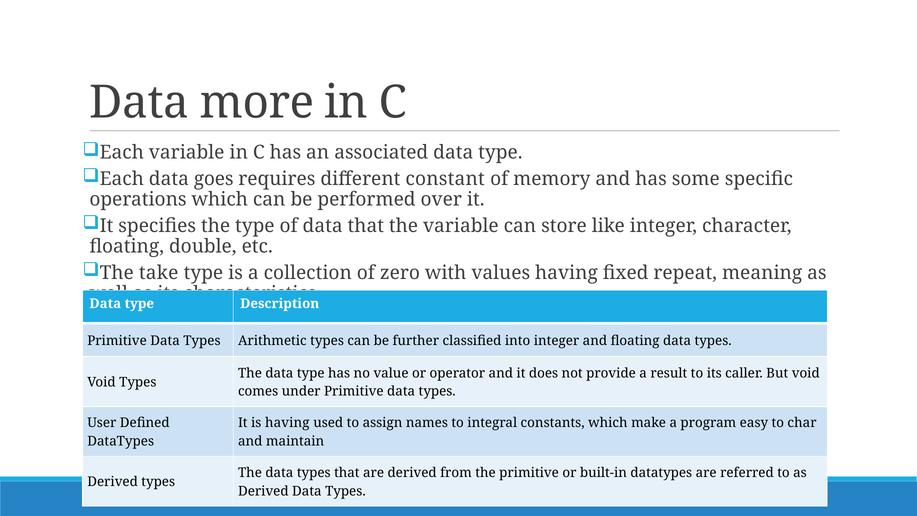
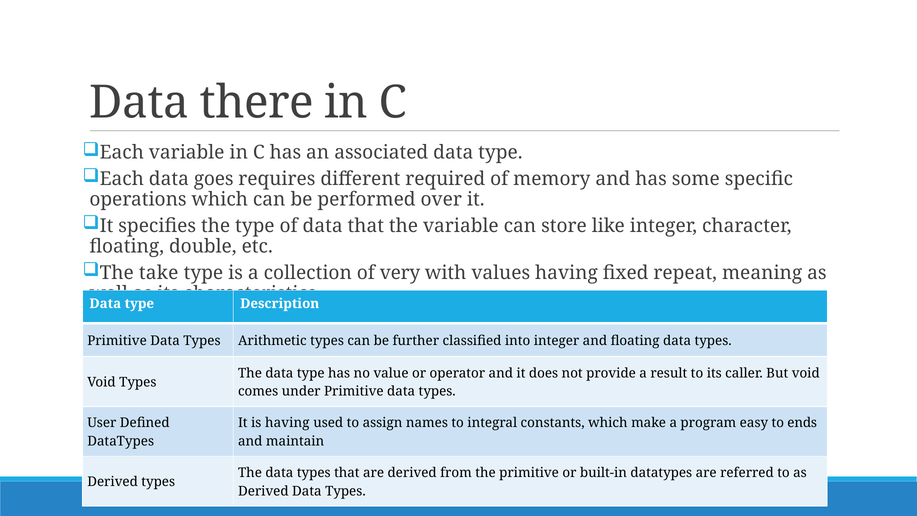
more: more -> there (257, 103)
constant: constant -> required (445, 179)
zero: zero -> very (400, 273)
char: char -> ends (802, 423)
